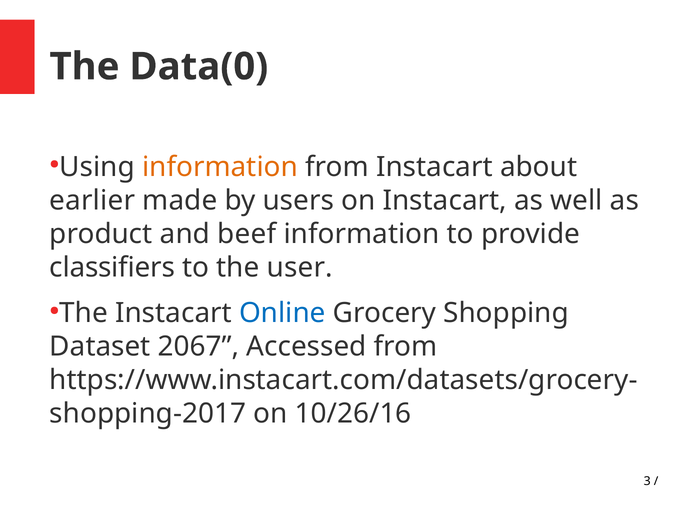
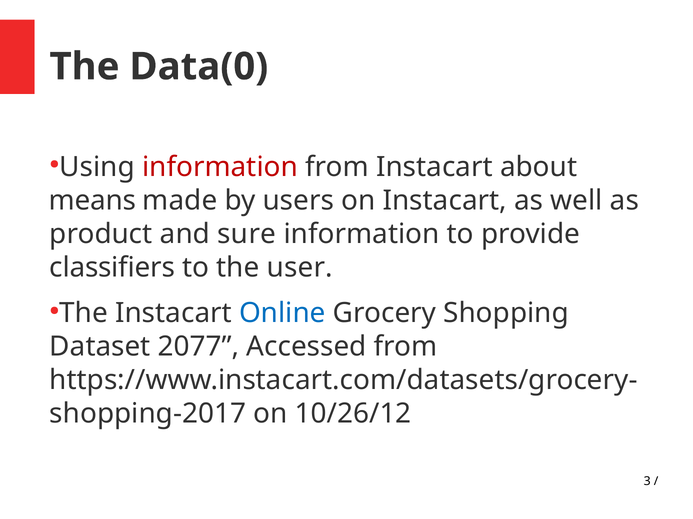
information colour: orange -> red (220, 167)
earlier: earlier -> means (93, 201)
beef: beef -> sure (247, 234)
2067: 2067 -> 2077 (199, 347)
10/26/16: 10/26/16 -> 10/26/12 (353, 414)
